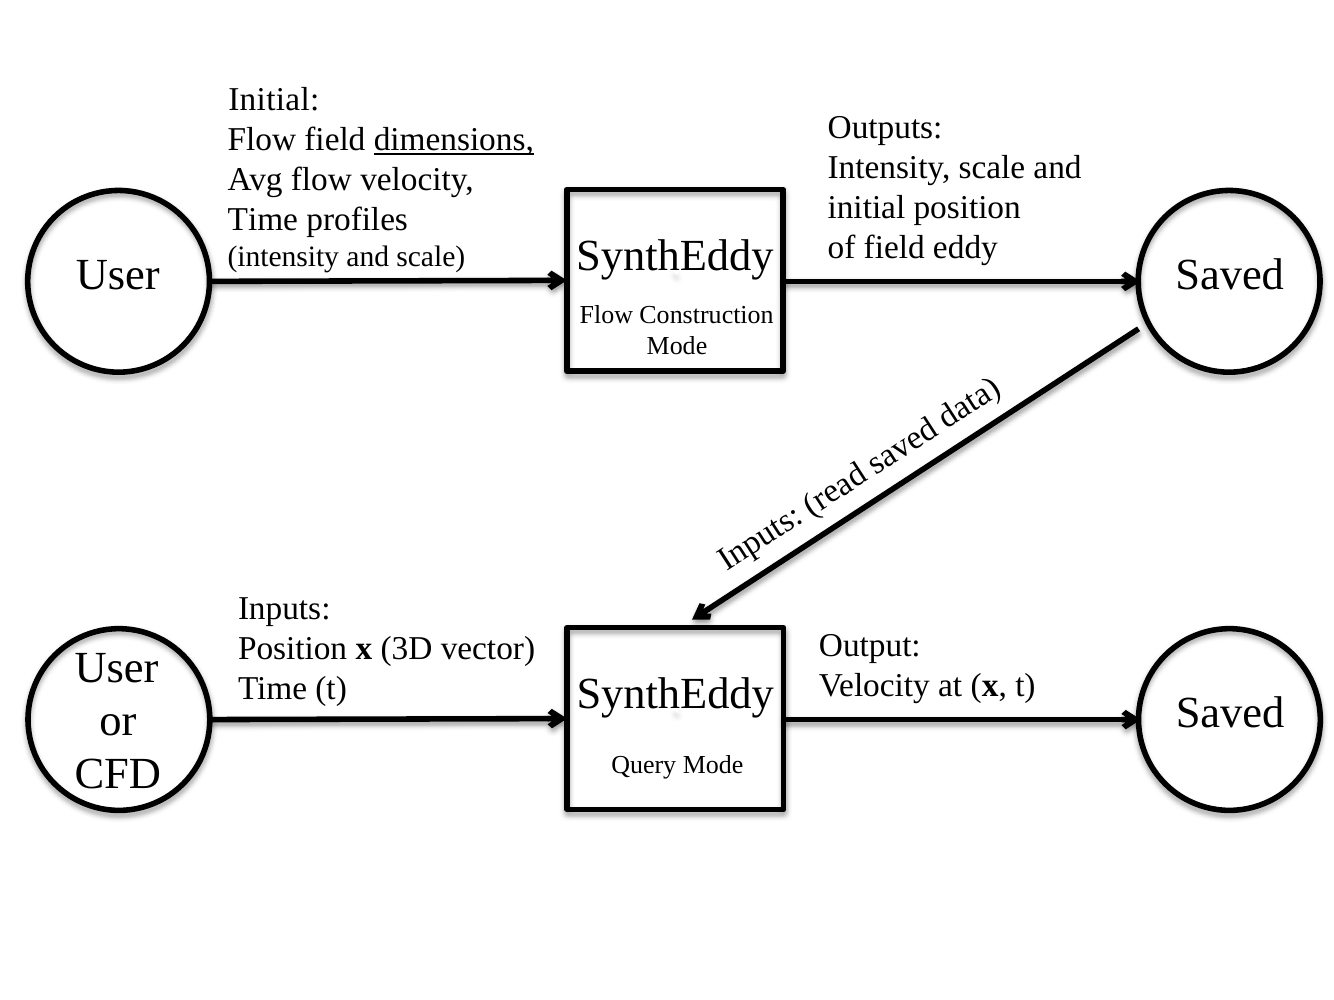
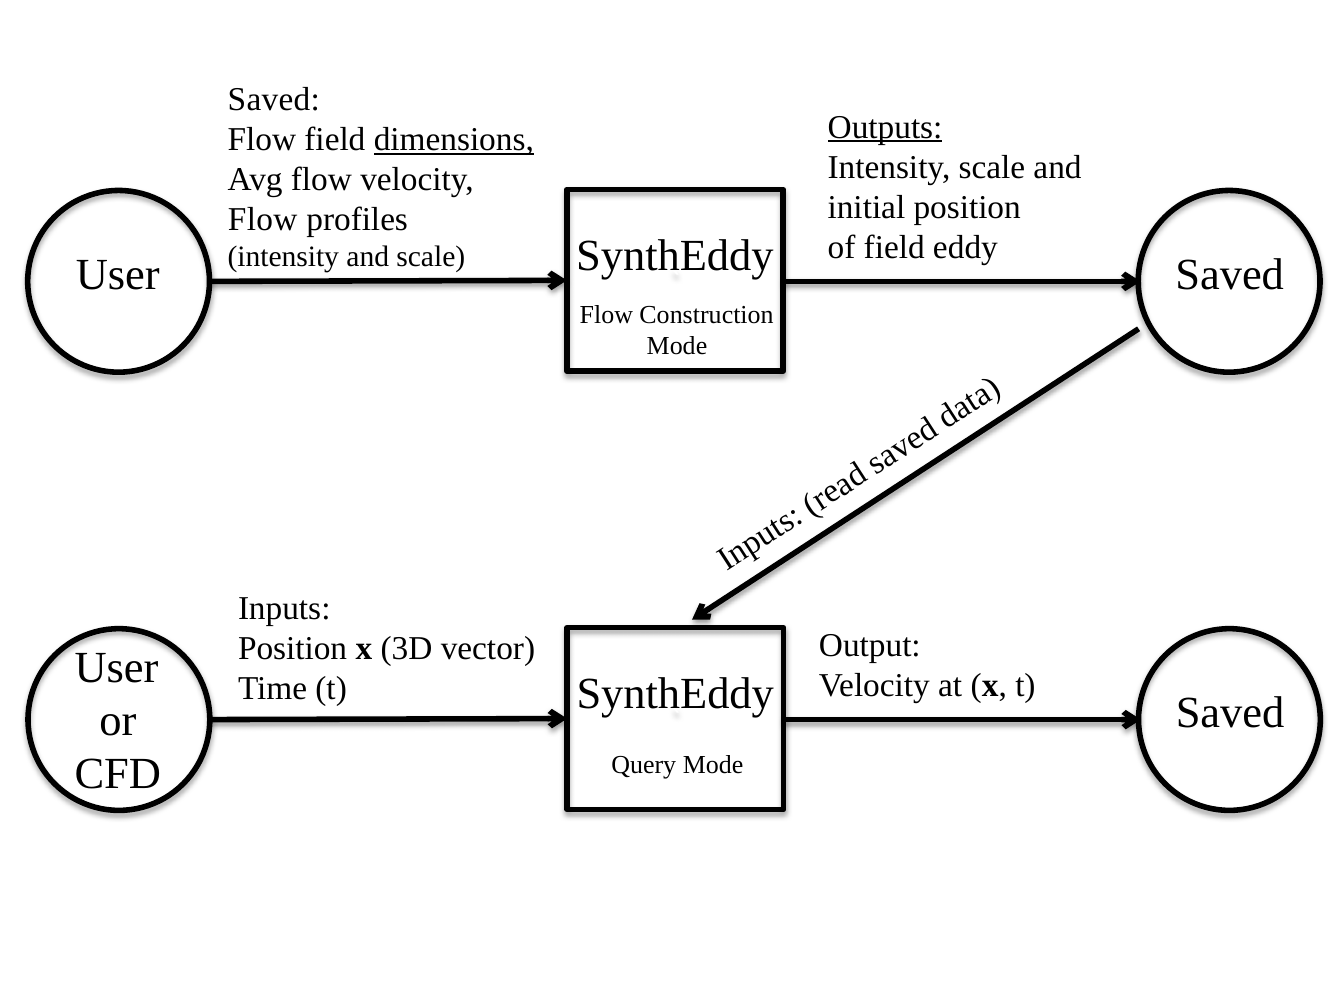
Initial: Initial -> Saved (274, 99)
Outputs underline: none -> present (885, 127)
Time: Time -> Flow (263, 219)
